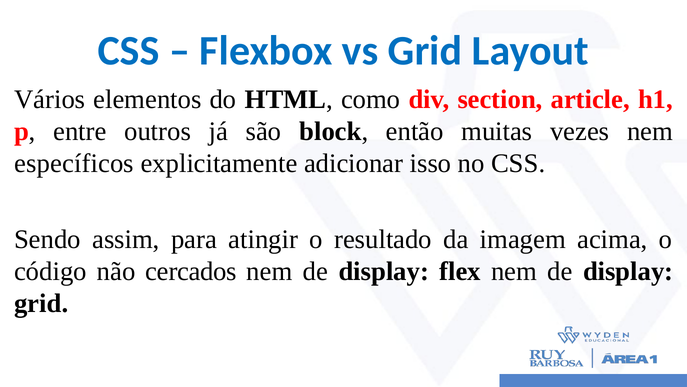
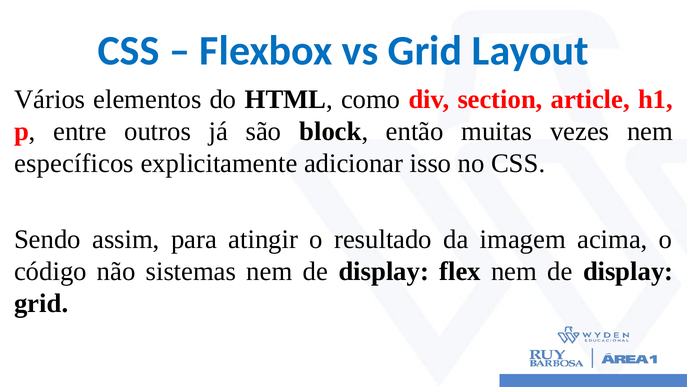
cercados: cercados -> sistemas (191, 271)
